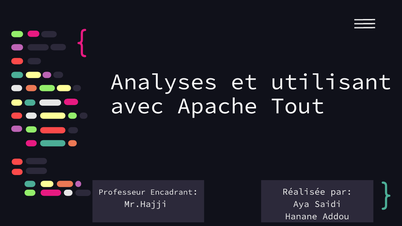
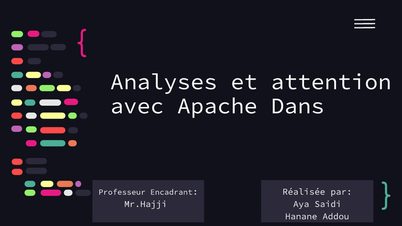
utilisant: utilisant -> attention (331, 82)
Tout: Tout -> Dans (298, 106)
